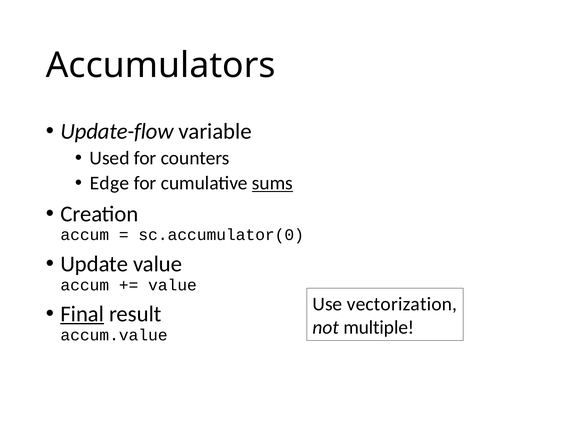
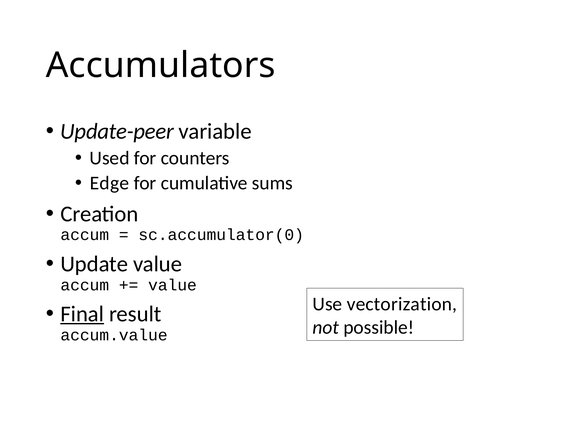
Update-flow: Update-flow -> Update-peer (117, 131)
sums underline: present -> none (272, 183)
multiple: multiple -> possible (379, 327)
